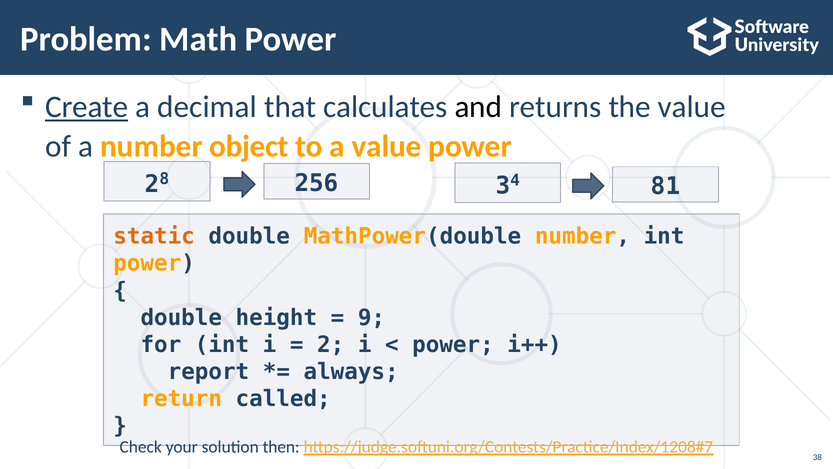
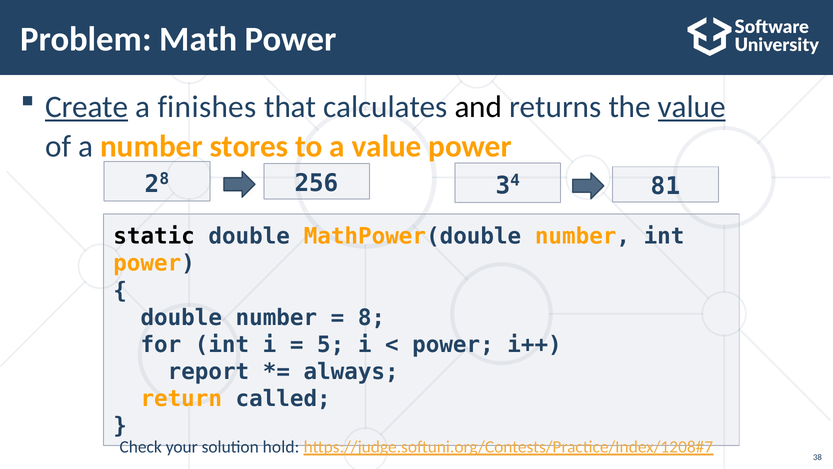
decimal: decimal -> finishes (207, 107)
value underline: none -> present (692, 107)
object: object -> stores (249, 146)
static colour: orange -> black (154, 236)
double height: height -> number (276, 317)
9: 9 -> 8 (371, 317)
2: 2 -> 5 (331, 344)
then: then -> hold (281, 447)
